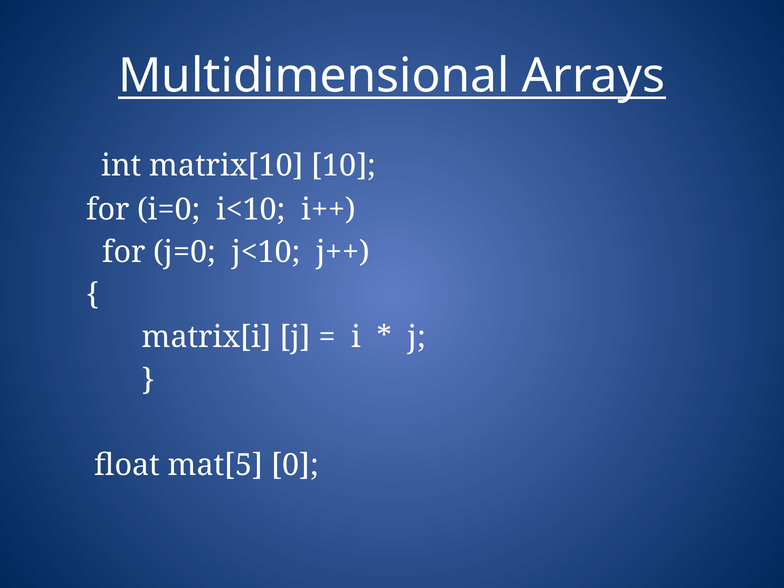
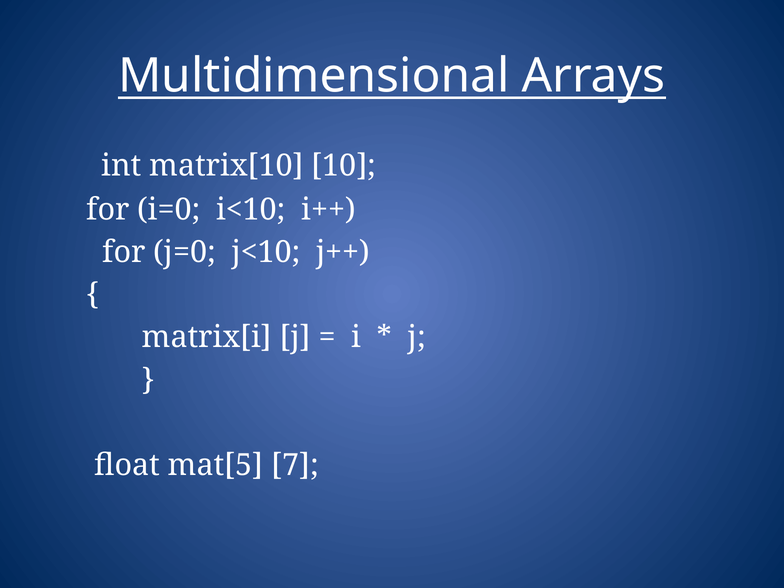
0: 0 -> 7 (295, 465)
